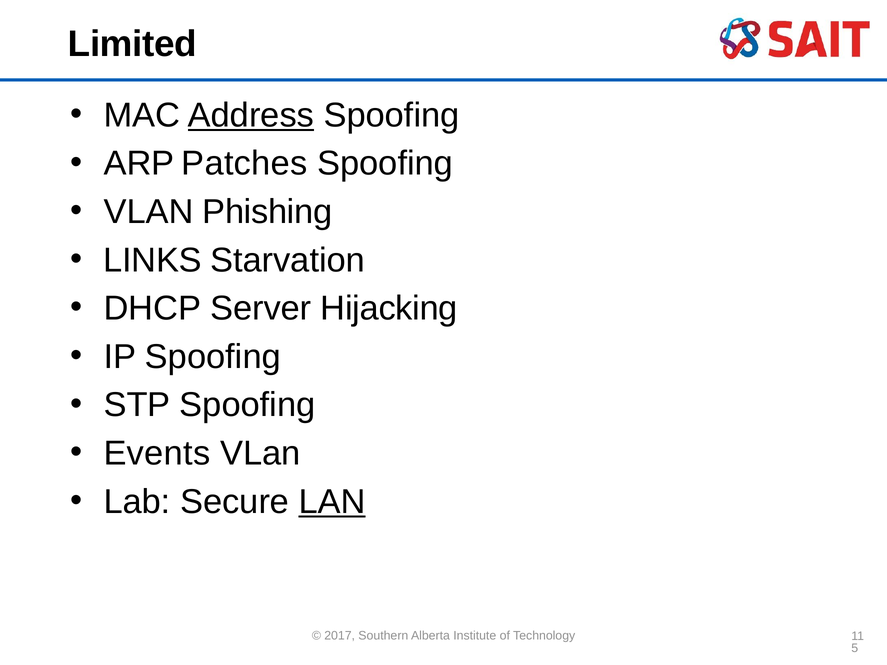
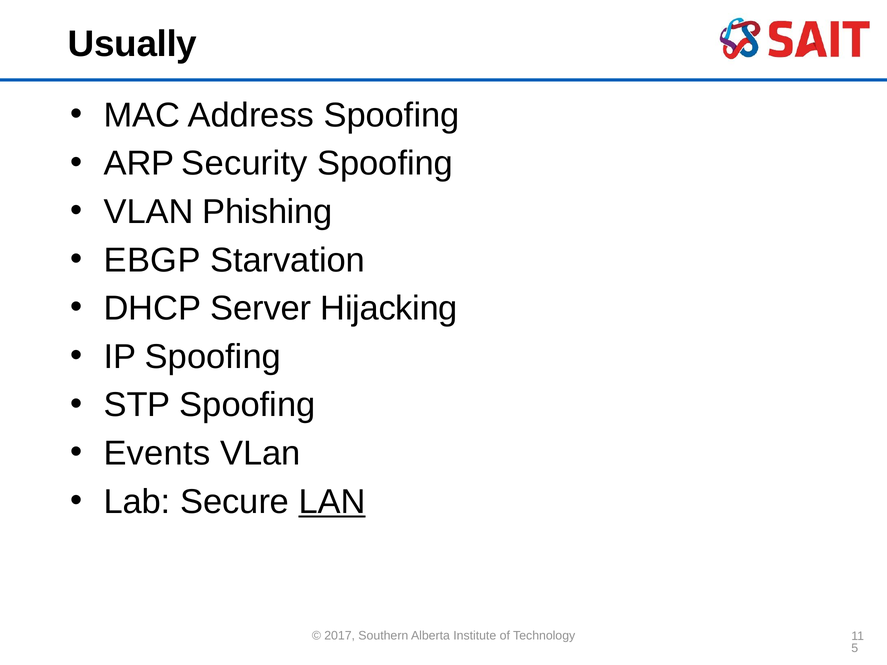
Limited: Limited -> Usually (132, 44)
Address underline: present -> none (251, 115)
Patches: Patches -> Security (244, 164)
LINKS: LINKS -> EBGP (152, 260)
